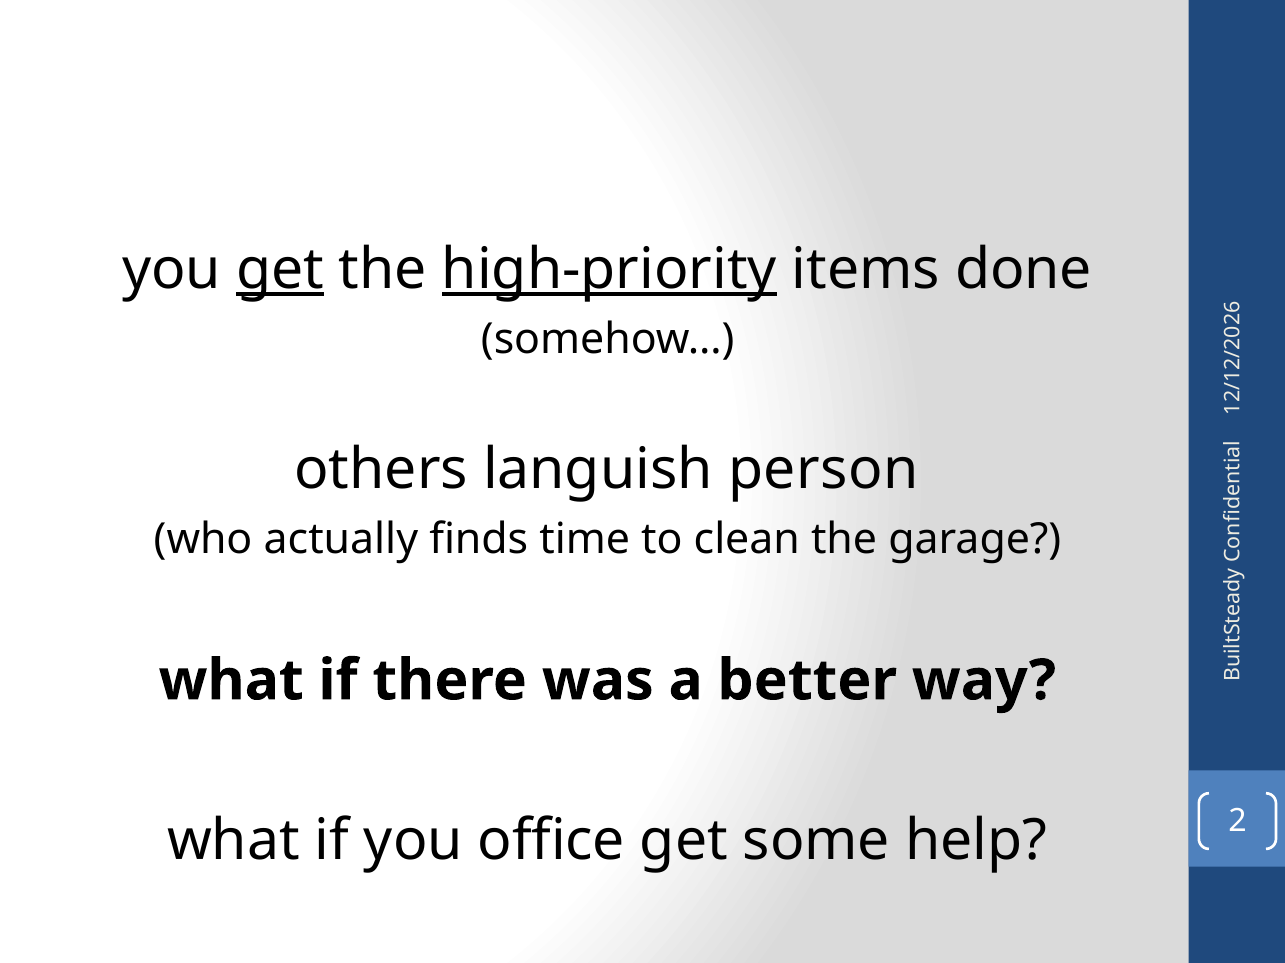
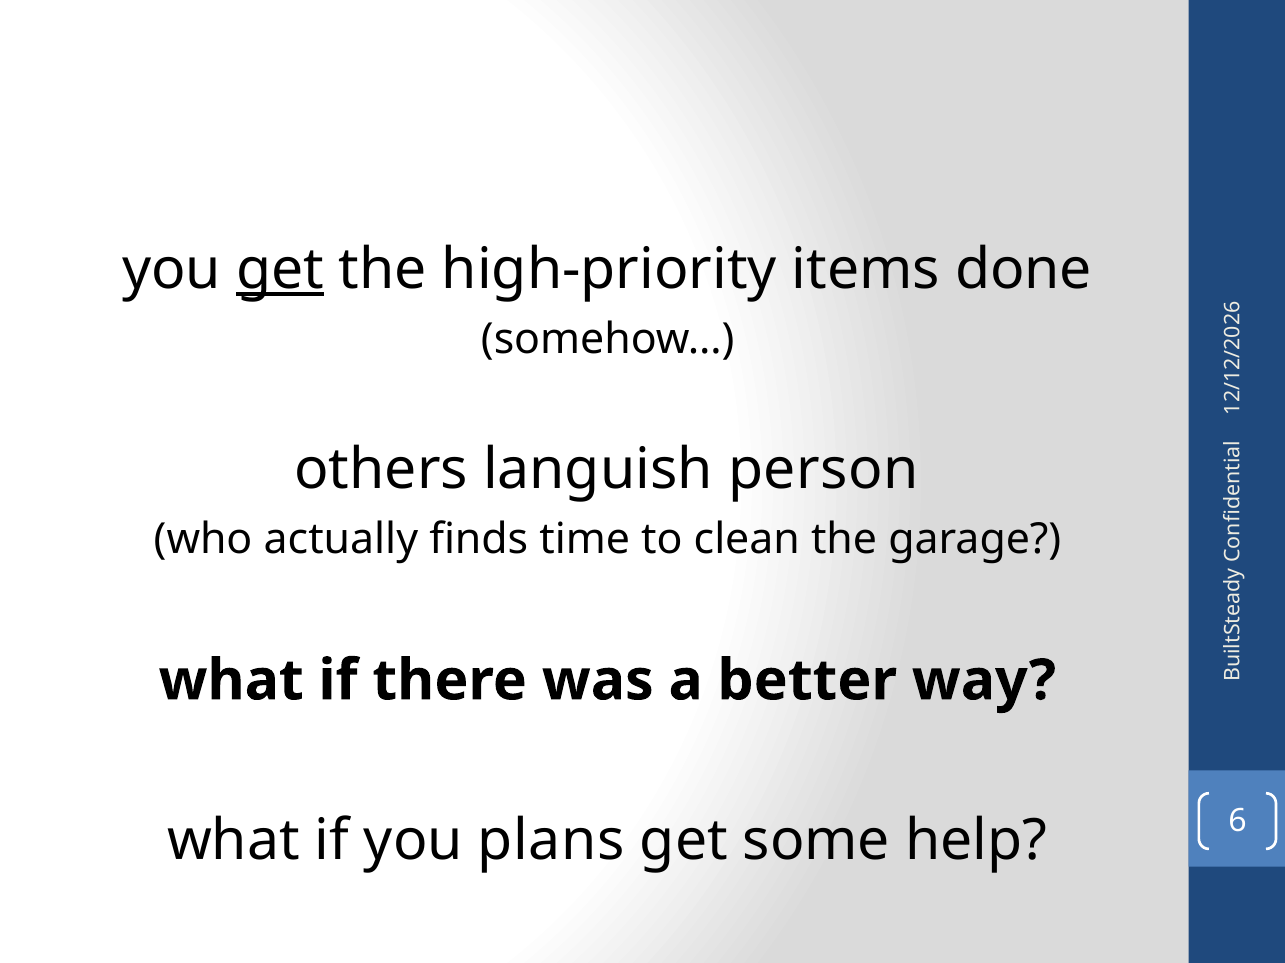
high-priority underline: present -> none (609, 270)
office: office -> plans (551, 841)
help 2: 2 -> 6 (1237, 821)
